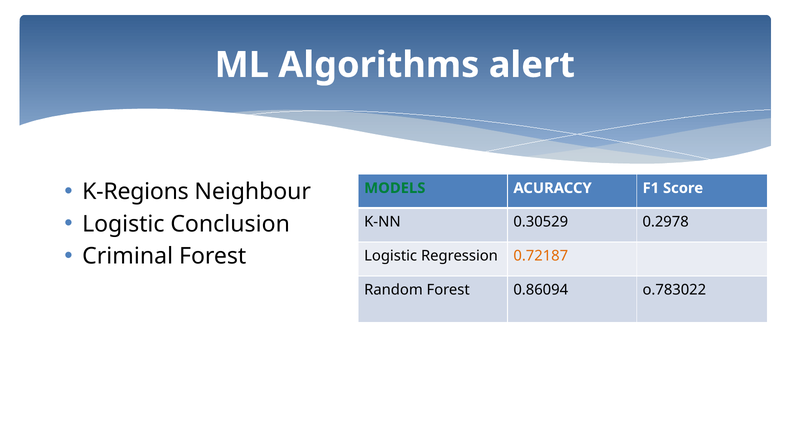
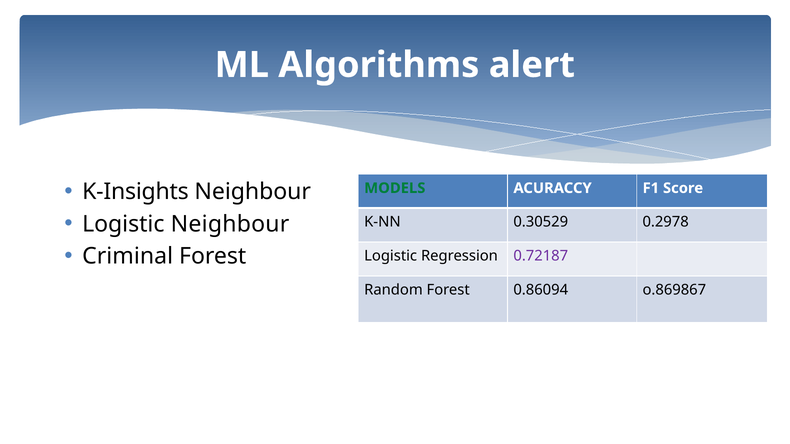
K-Regions: K-Regions -> K-Insights (135, 192)
Logistic Conclusion: Conclusion -> Neighbour (230, 224)
0.72187 colour: orange -> purple (541, 256)
o.783022: o.783022 -> o.869867 (674, 290)
